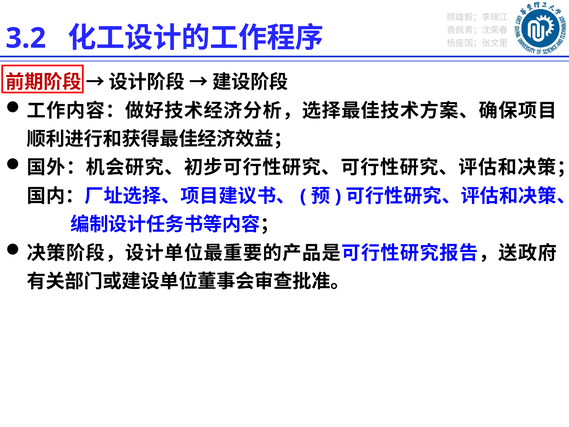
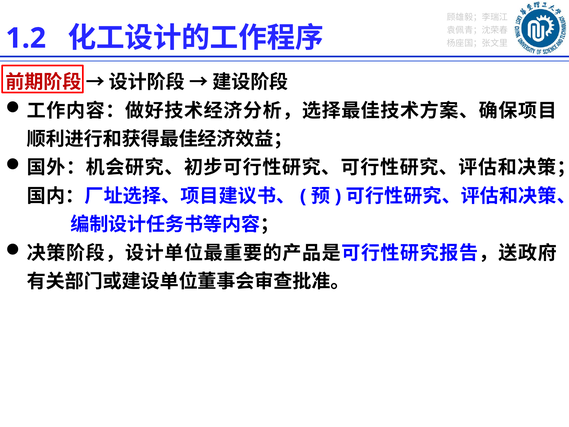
3.2: 3.2 -> 1.2 (26, 38)
